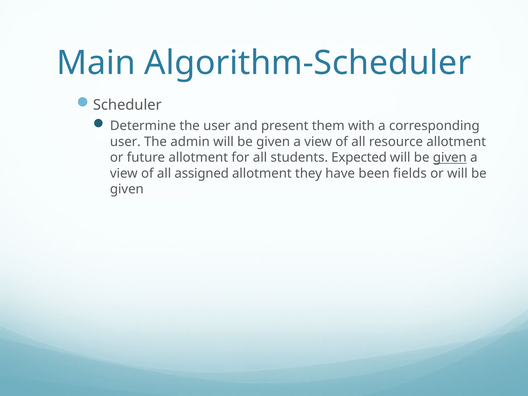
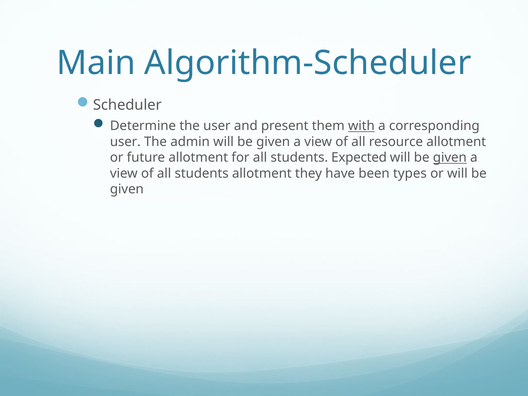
with underline: none -> present (361, 126)
of all assigned: assigned -> students (202, 173)
fields: fields -> types (410, 173)
